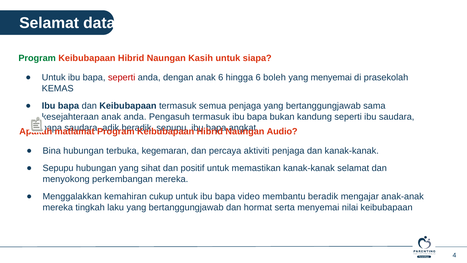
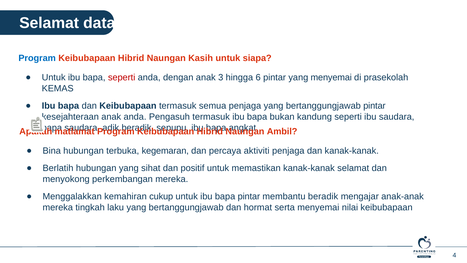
Program colour: green -> blue (37, 58)
anak 6: 6 -> 3 (221, 78)
6 boleh: boleh -> pintar (275, 78)
bertanggungjawab sama: sama -> pintar (374, 106)
Audio: Audio -> Ambil (282, 131)
Sepupu: Sepupu -> Berlatih (58, 168)
bapa video: video -> pintar (249, 196)
